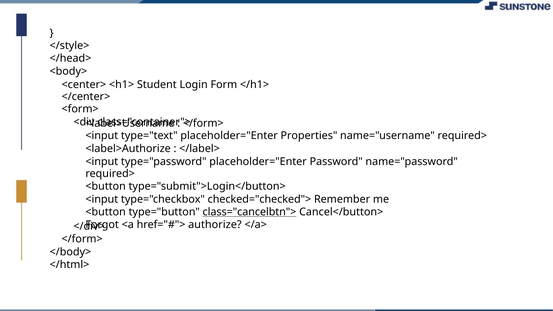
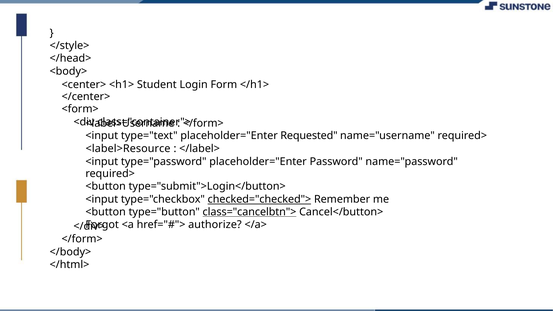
Properties: Properties -> Requested (309, 136)
<label>Authorize: <label>Authorize -> <label>Resource (128, 149)
checked="checked"> underline: none -> present (259, 199)
